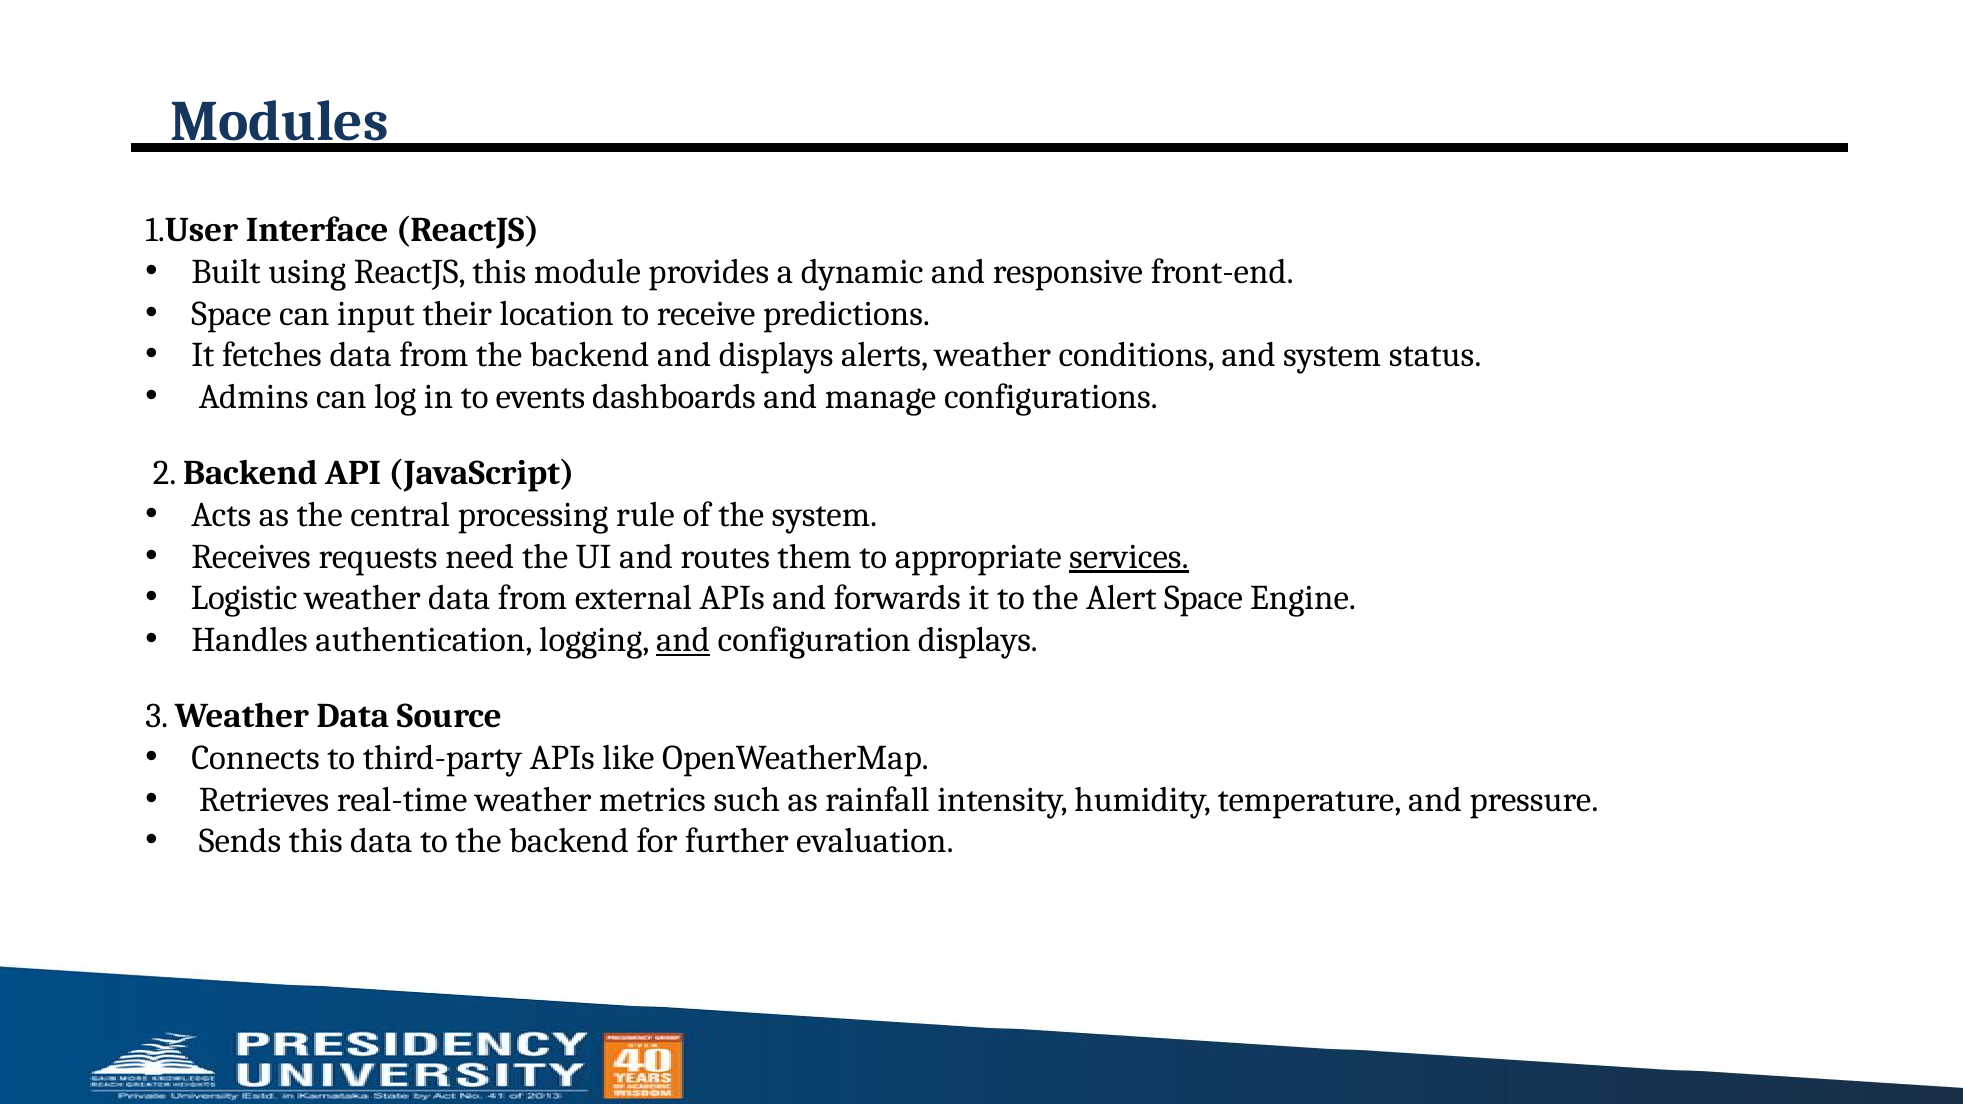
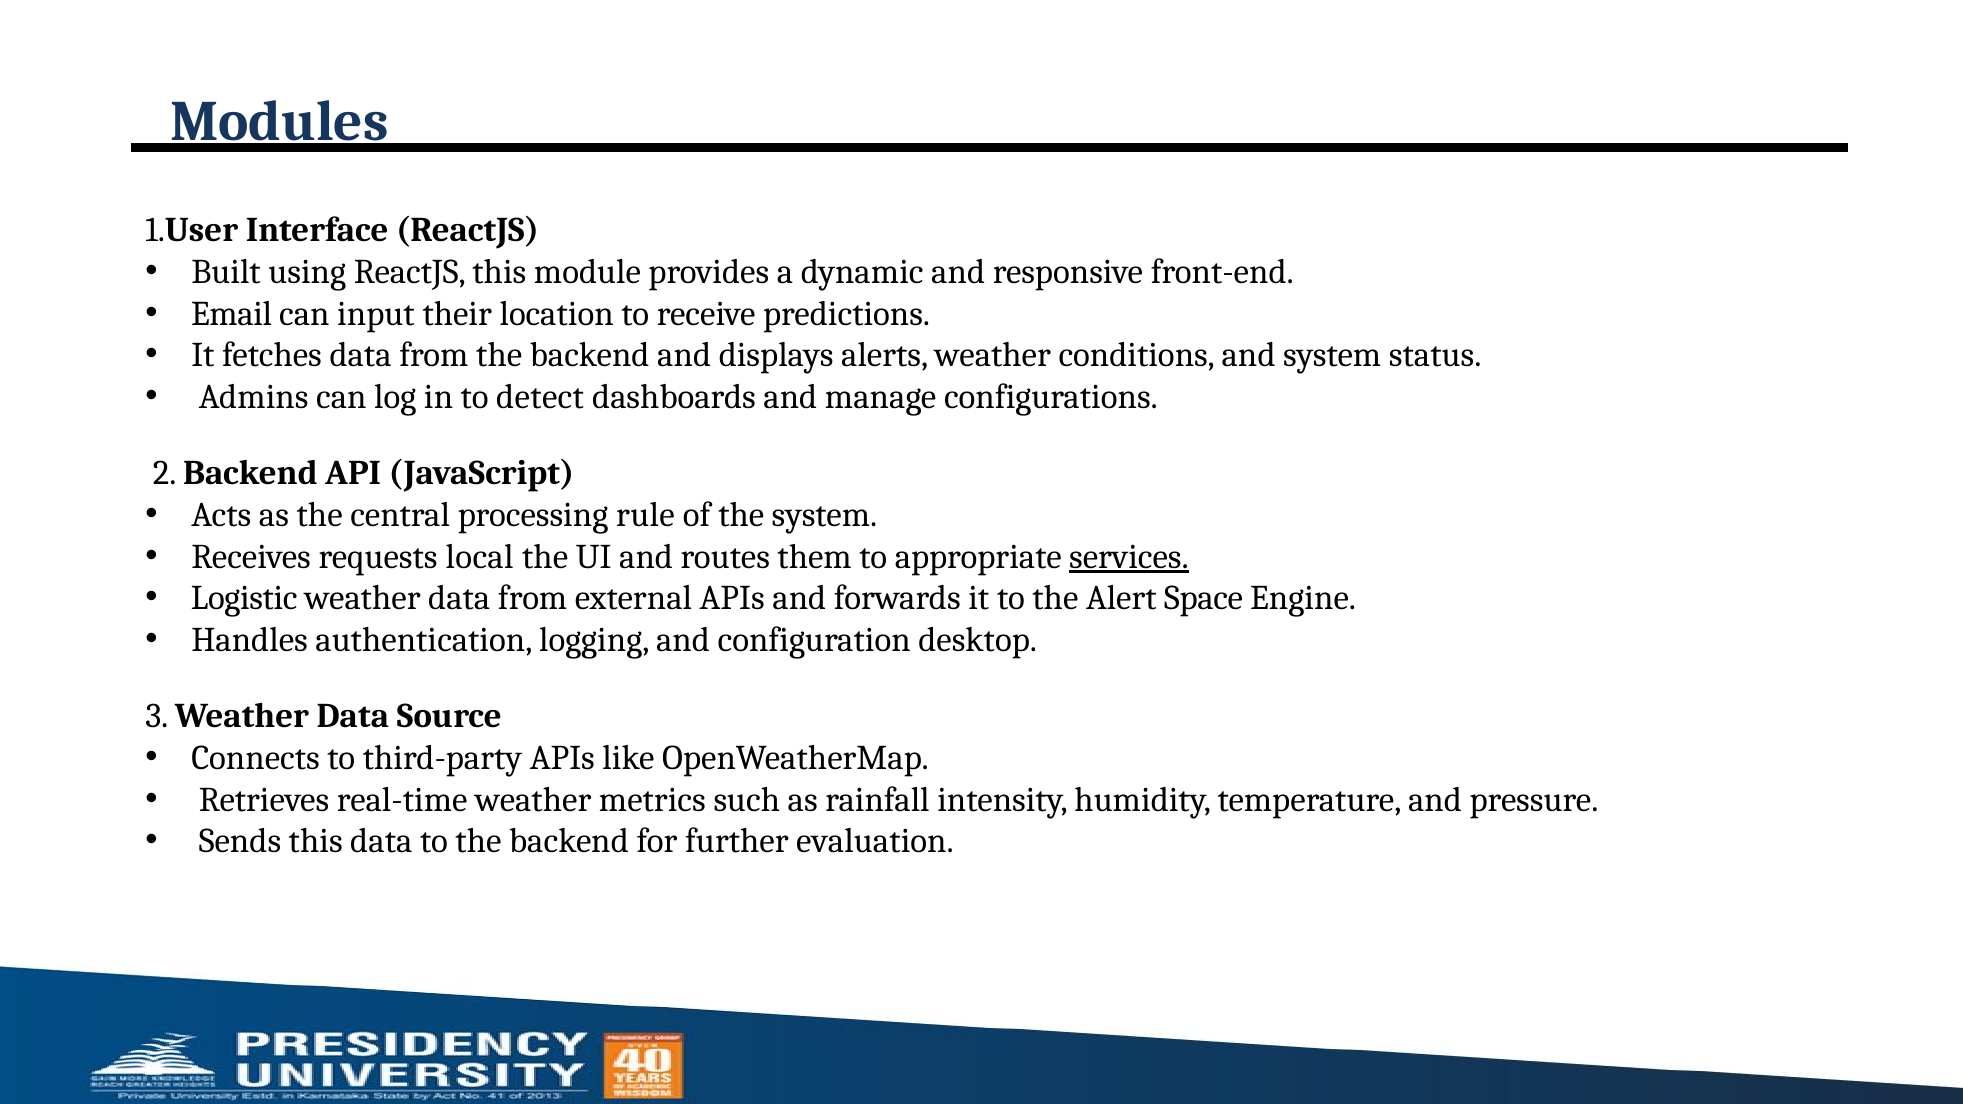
Space: Space -> Email (232, 314)
events: events -> detect (540, 397)
need: need -> local (480, 557)
and underline: present -> none (683, 640)
configuration displays: displays -> desktop (978, 640)
